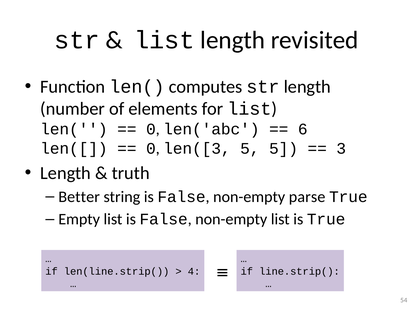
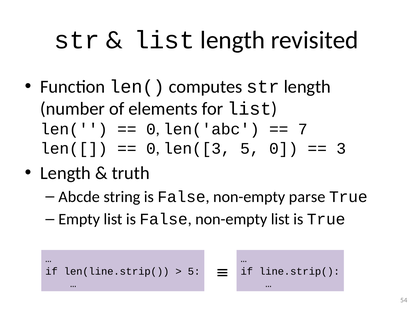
6: 6 -> 7 (303, 129)
5 5: 5 -> 0 (284, 148)
Better: Better -> Abcde (79, 197)
4: 4 -> 5 (194, 271)
